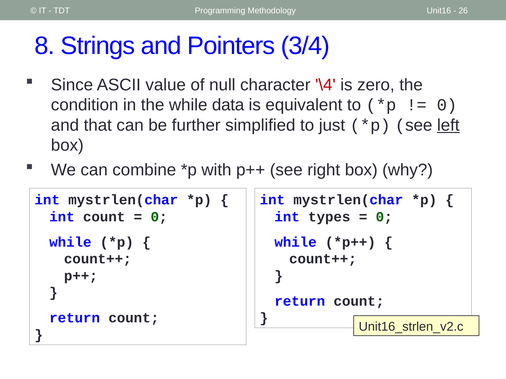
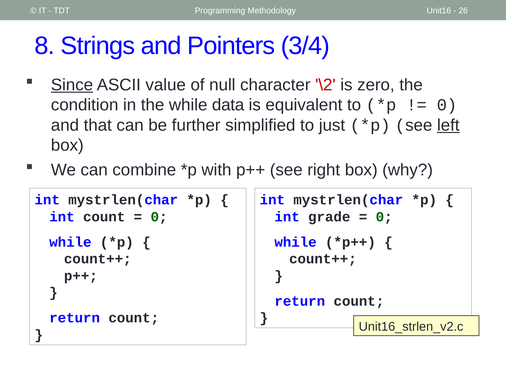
Since underline: none -> present (72, 85)
\4: \4 -> \2 (325, 85)
types: types -> grade (329, 217)
